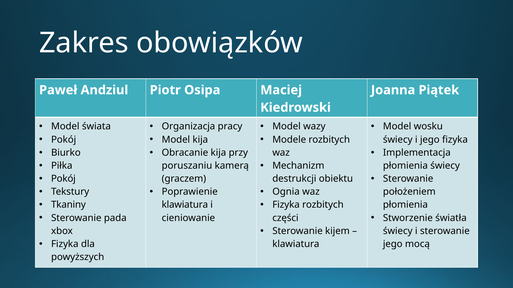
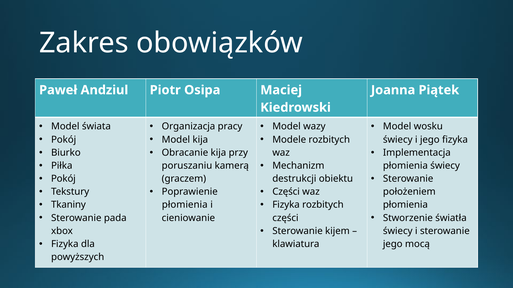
Ognia: Ognia -> Części (286, 192)
klawiatura: klawiatura -> płomienia (185, 205)
